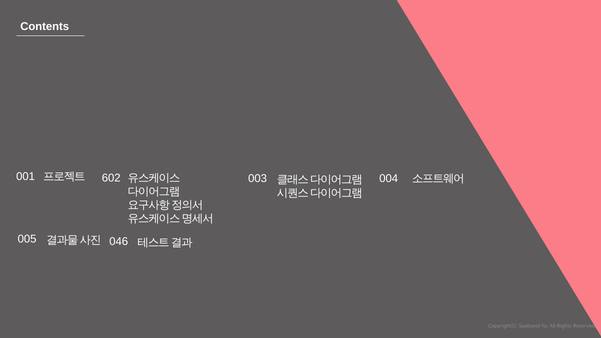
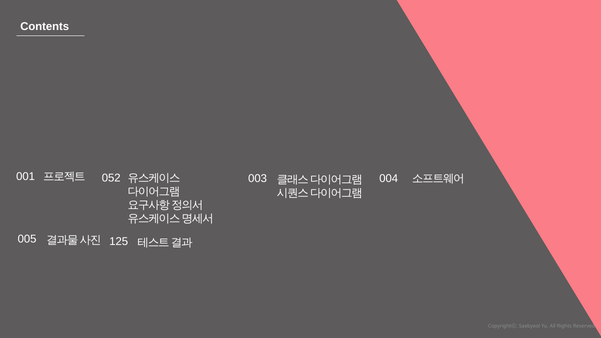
602: 602 -> 052 (111, 178)
046: 046 -> 125 (119, 242)
